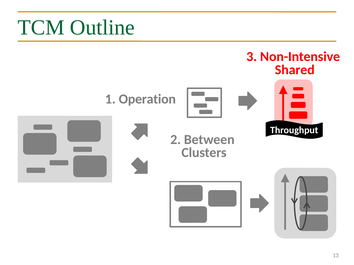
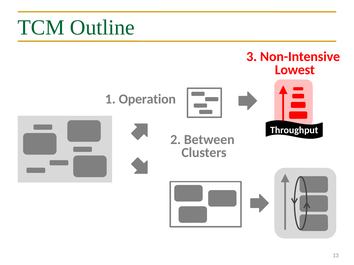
Shared: Shared -> Lowest (295, 70)
